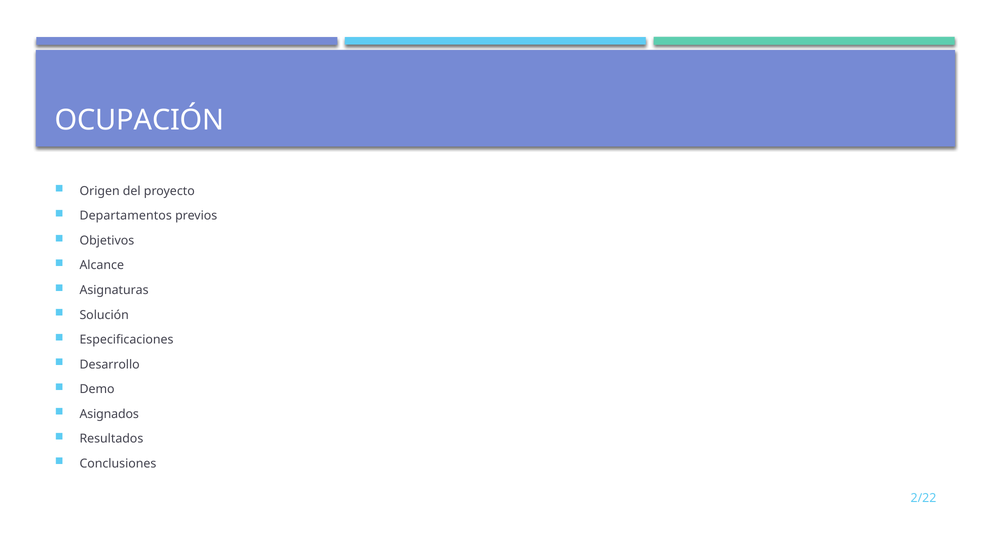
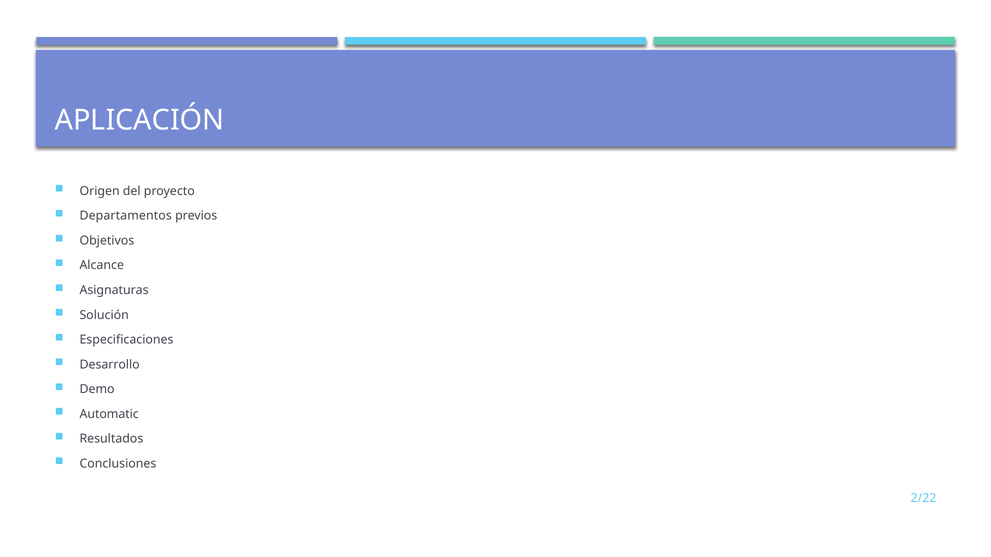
OCUPACIÓN: OCUPACIÓN -> APLICACIÓN (139, 120)
Asignados: Asignados -> Automatic (109, 414)
